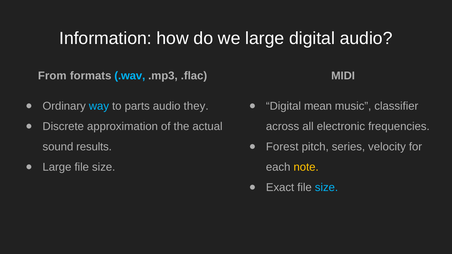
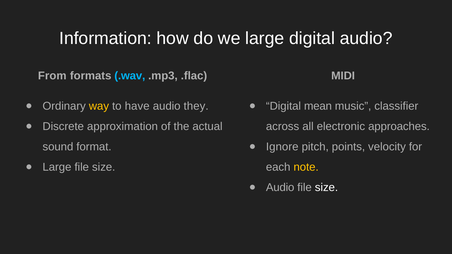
way colour: light blue -> yellow (99, 106)
parts: parts -> have (137, 106)
frequencies: frequencies -> approaches (399, 127)
Forest: Forest -> Ignore (282, 147)
series: series -> points (348, 147)
results: results -> format (94, 147)
Exact: Exact -> Audio (280, 188)
size colour: light blue -> white (326, 188)
